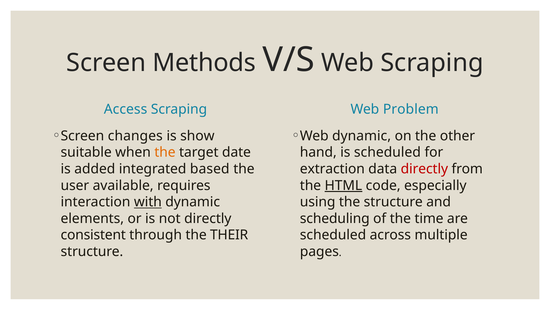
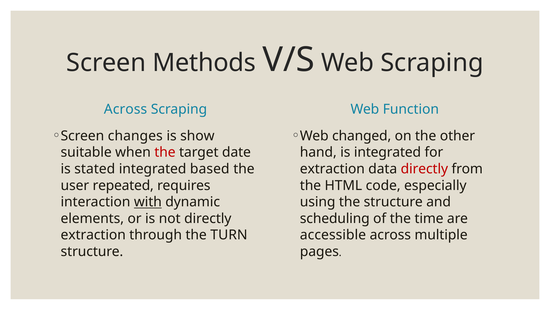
Access: Access -> Across (126, 109)
Problem: Problem -> Function (411, 109)
Web dynamic: dynamic -> changed (362, 136)
the colour: orange -> red (165, 152)
is scheduled: scheduled -> integrated (387, 152)
added: added -> stated (95, 169)
available: available -> repeated (123, 185)
HTML underline: present -> none (343, 185)
consistent: consistent -> extraction (93, 235)
THEIR: THEIR -> TURN (229, 235)
scheduled: scheduled -> accessible (333, 235)
